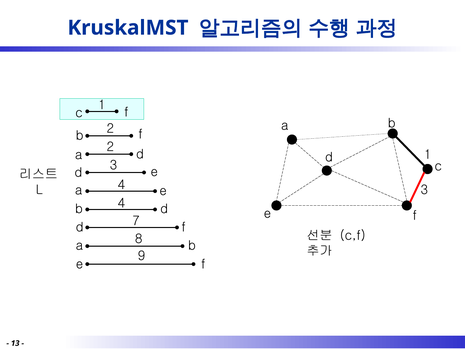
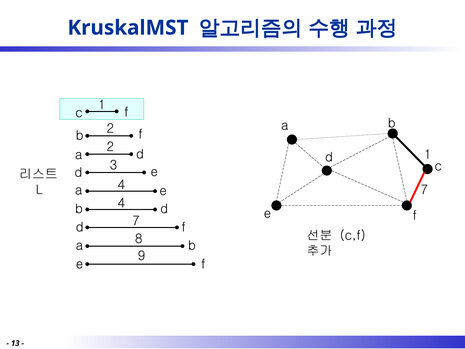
L 3: 3 -> 7 (424, 190)
